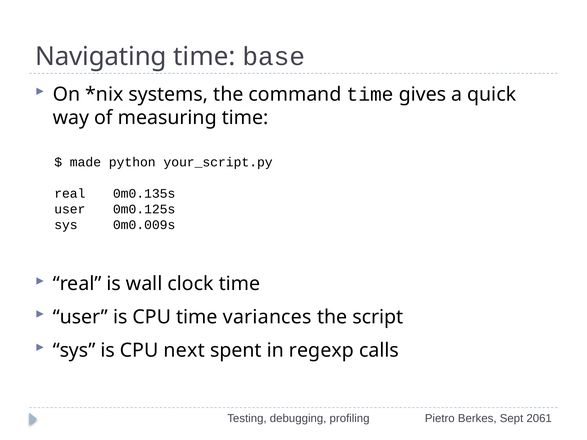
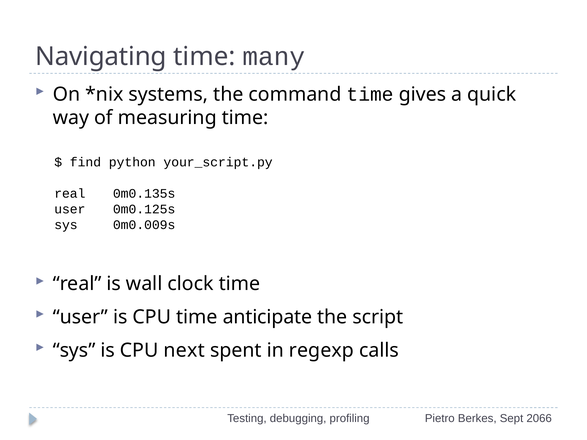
base: base -> many (274, 57)
made: made -> find (85, 162)
variances: variances -> anticipate (267, 317)
2061: 2061 -> 2066 (539, 419)
